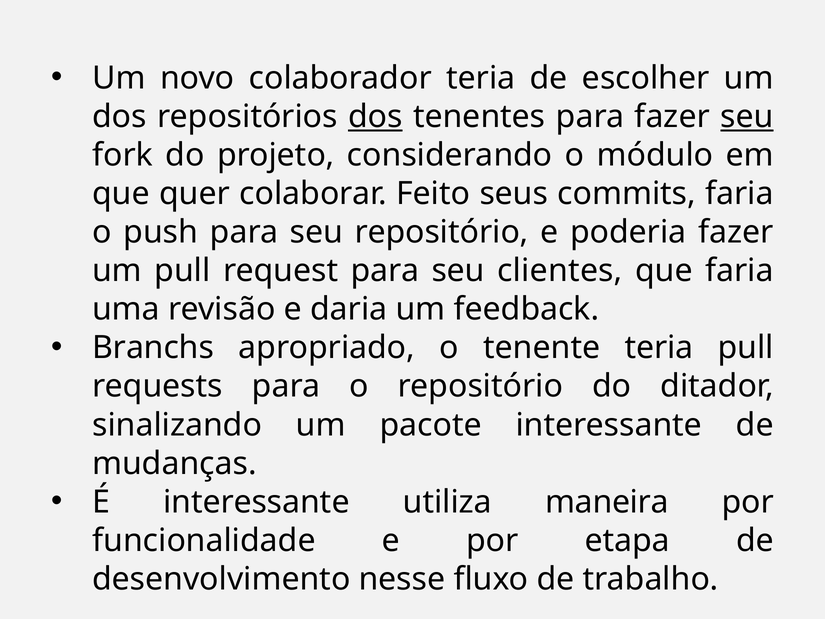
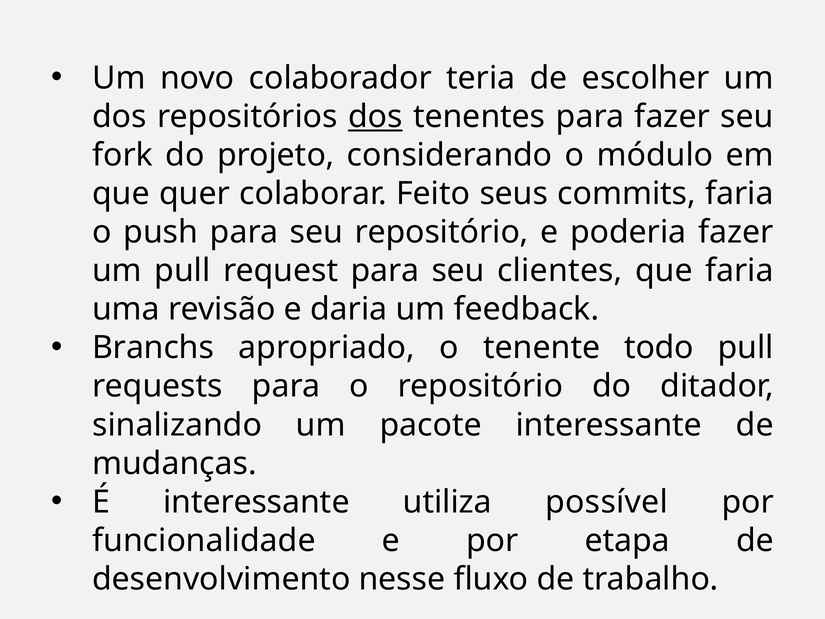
seu underline: present -> none (747, 117)
tenente teria: teria -> todo (659, 348)
maneira: maneira -> possível (607, 502)
